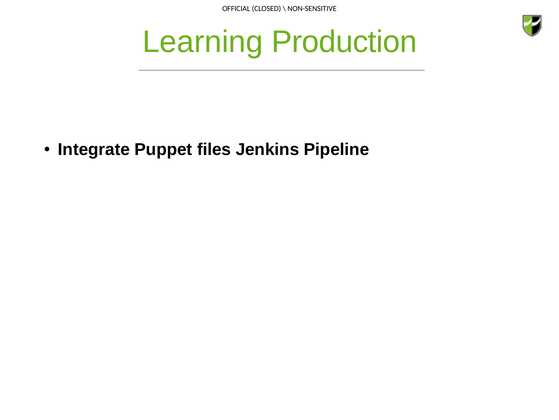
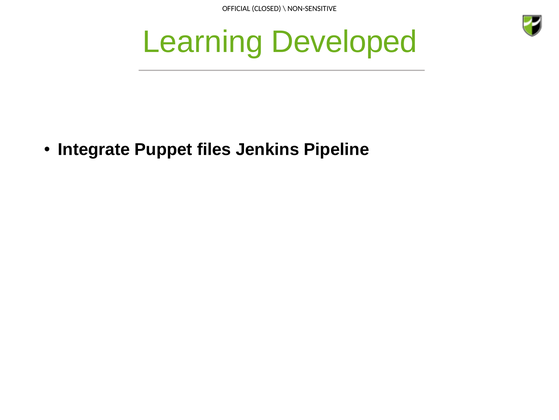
Production: Production -> Developed (344, 42)
